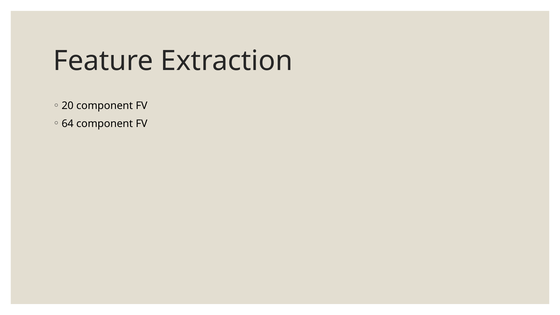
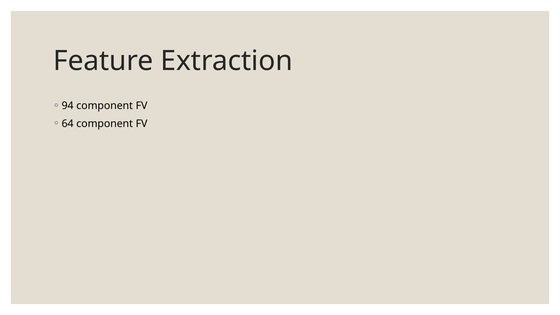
20: 20 -> 94 (68, 106)
